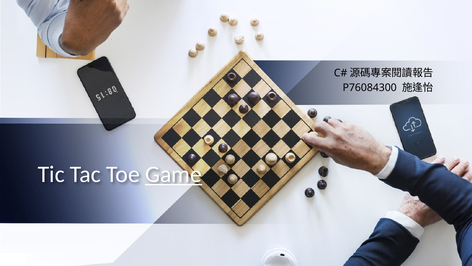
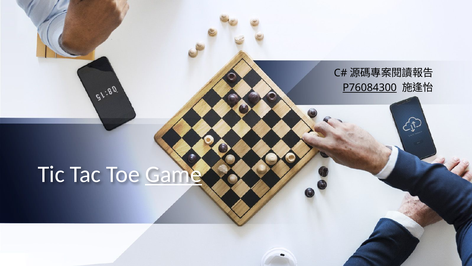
P76084300 underline: none -> present (370, 88)
